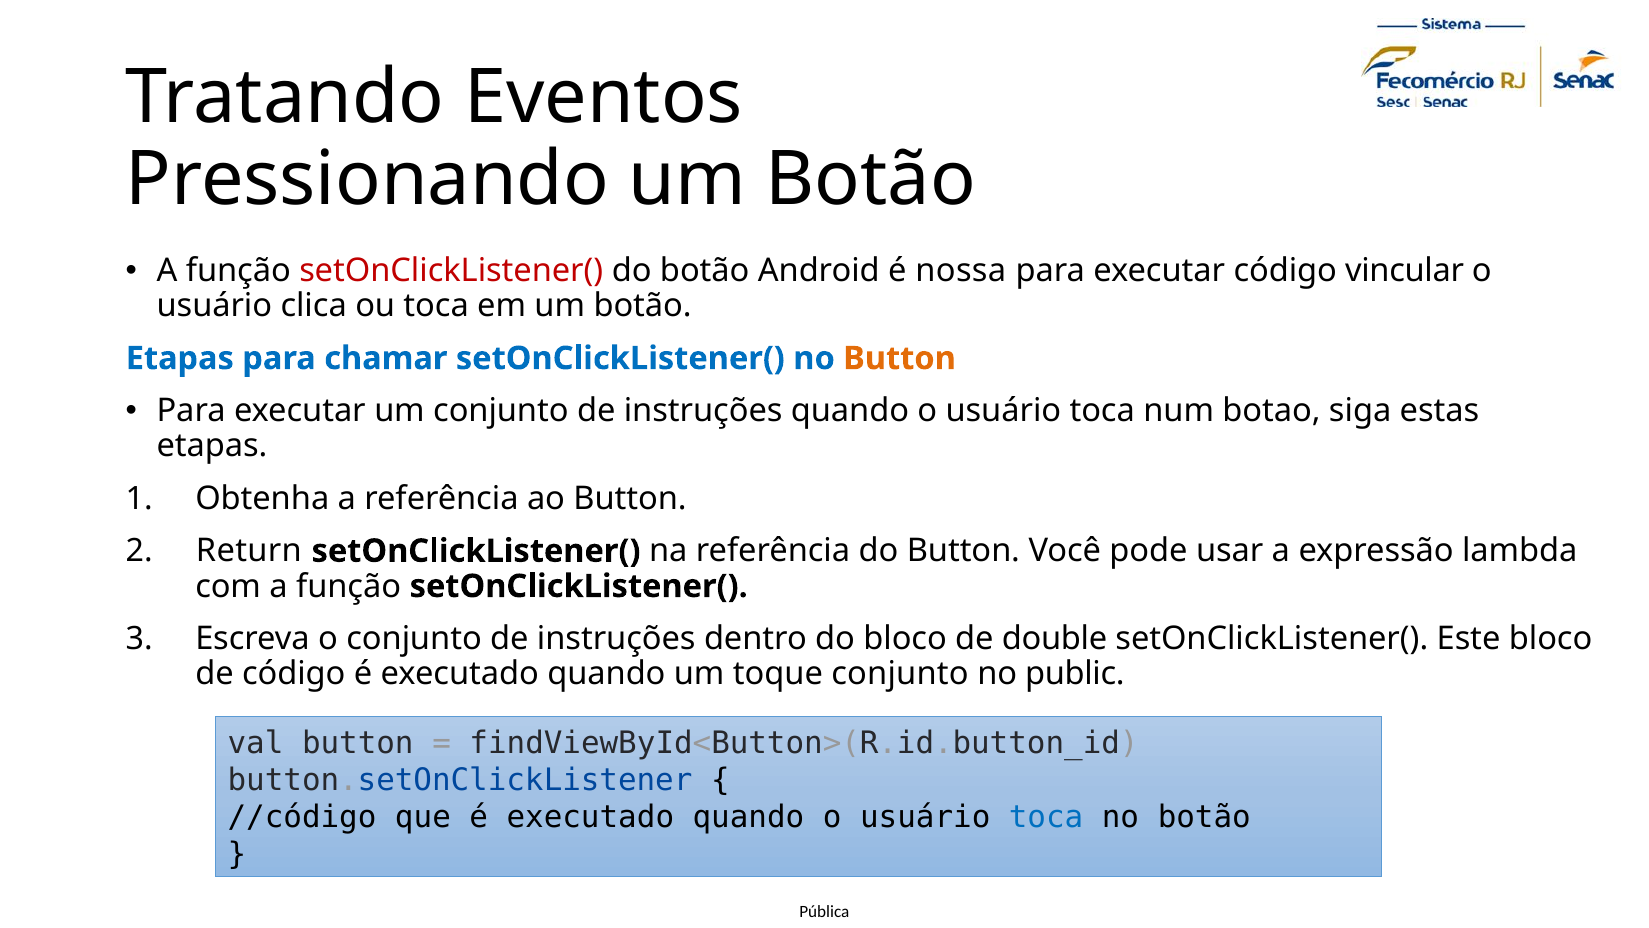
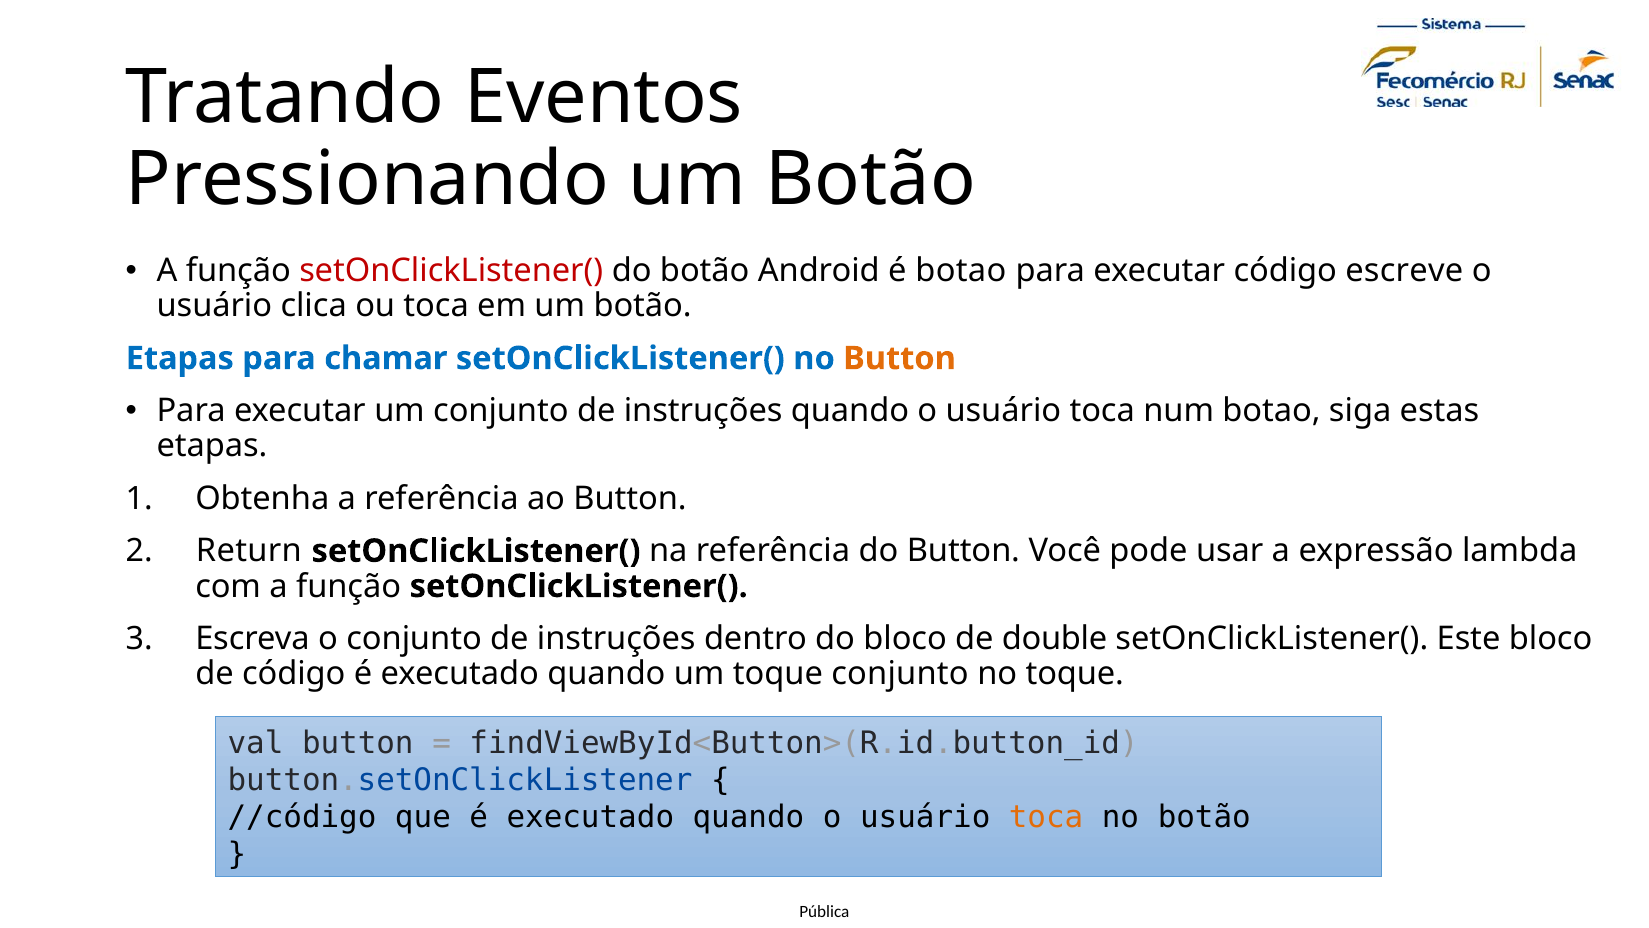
é nossa: nossa -> botao (961, 271)
vincular: vincular -> escreve (1404, 271)
no public: public -> toque (1075, 674)
toca colour: blue -> orange (1046, 817)
